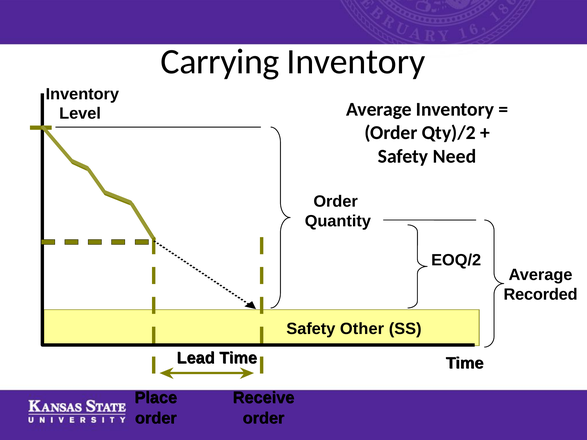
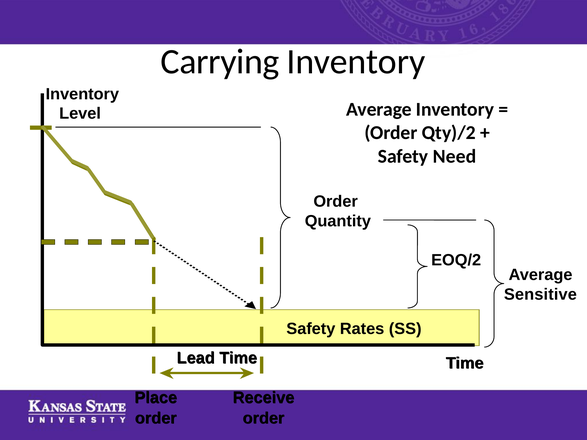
Recorded: Recorded -> Sensitive (540, 295)
Other: Other -> Rates (362, 329)
